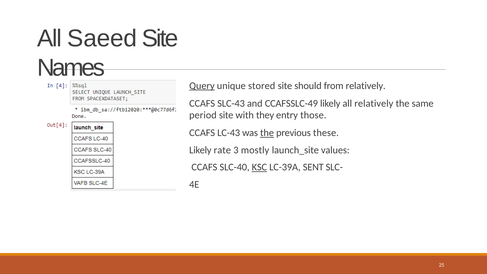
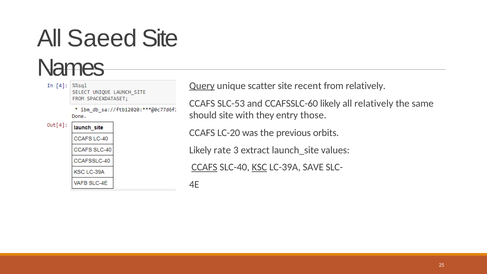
stored: stored -> scatter (262, 86)
should: should -> recent (308, 86)
SLC-43: SLC-43 -> SLC-53 (231, 103)
CCAFSSLC-49: CCAFSSLC-49 -> CCAFSSLC-60 (291, 103)
period: period -> should (203, 115)
LC-43: LC-43 -> LC-20 (229, 133)
the underline: present -> none (267, 133)
these: these -> orbits (326, 133)
mostly: mostly -> extract (255, 150)
CCAFS underline: none -> present (204, 167)
SENT: SENT -> SAVE (313, 167)
